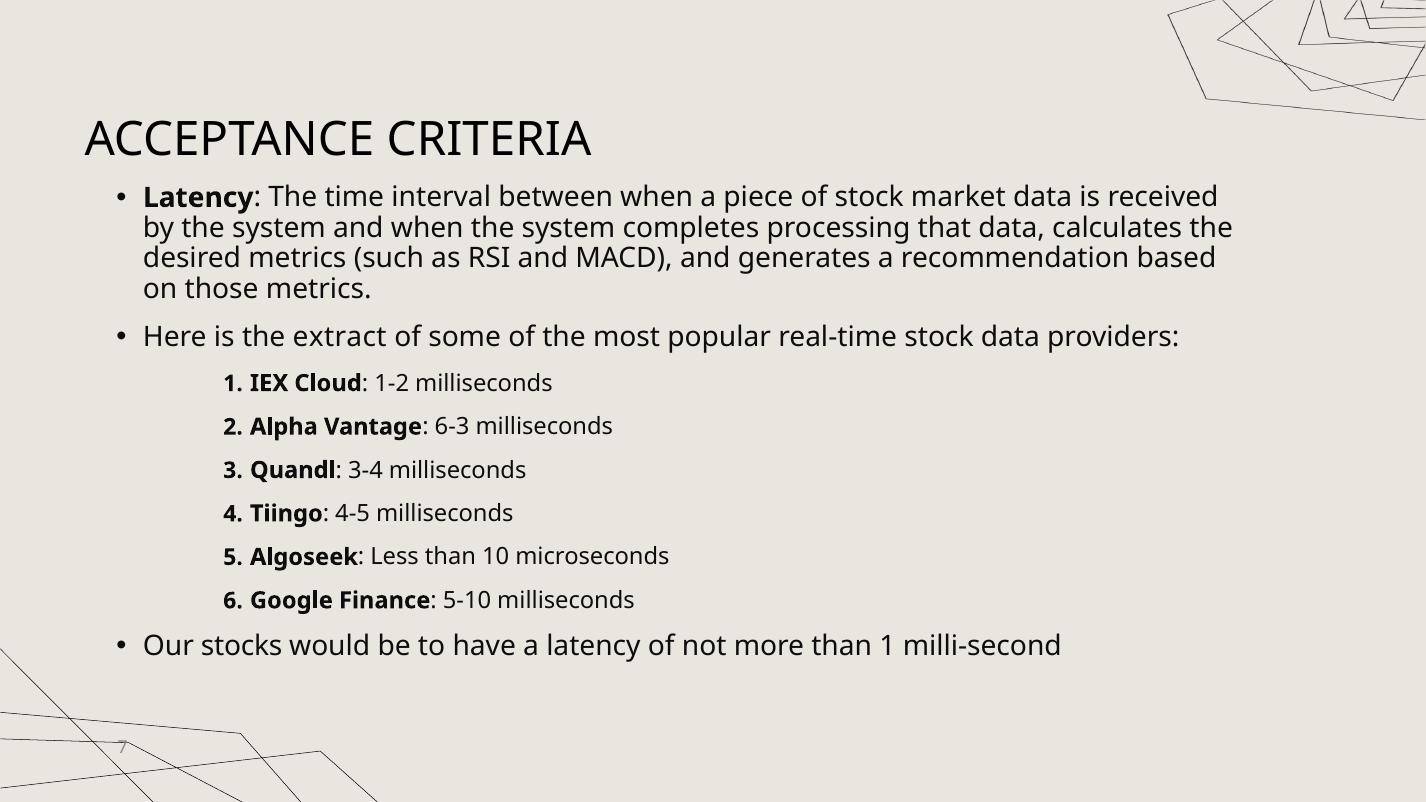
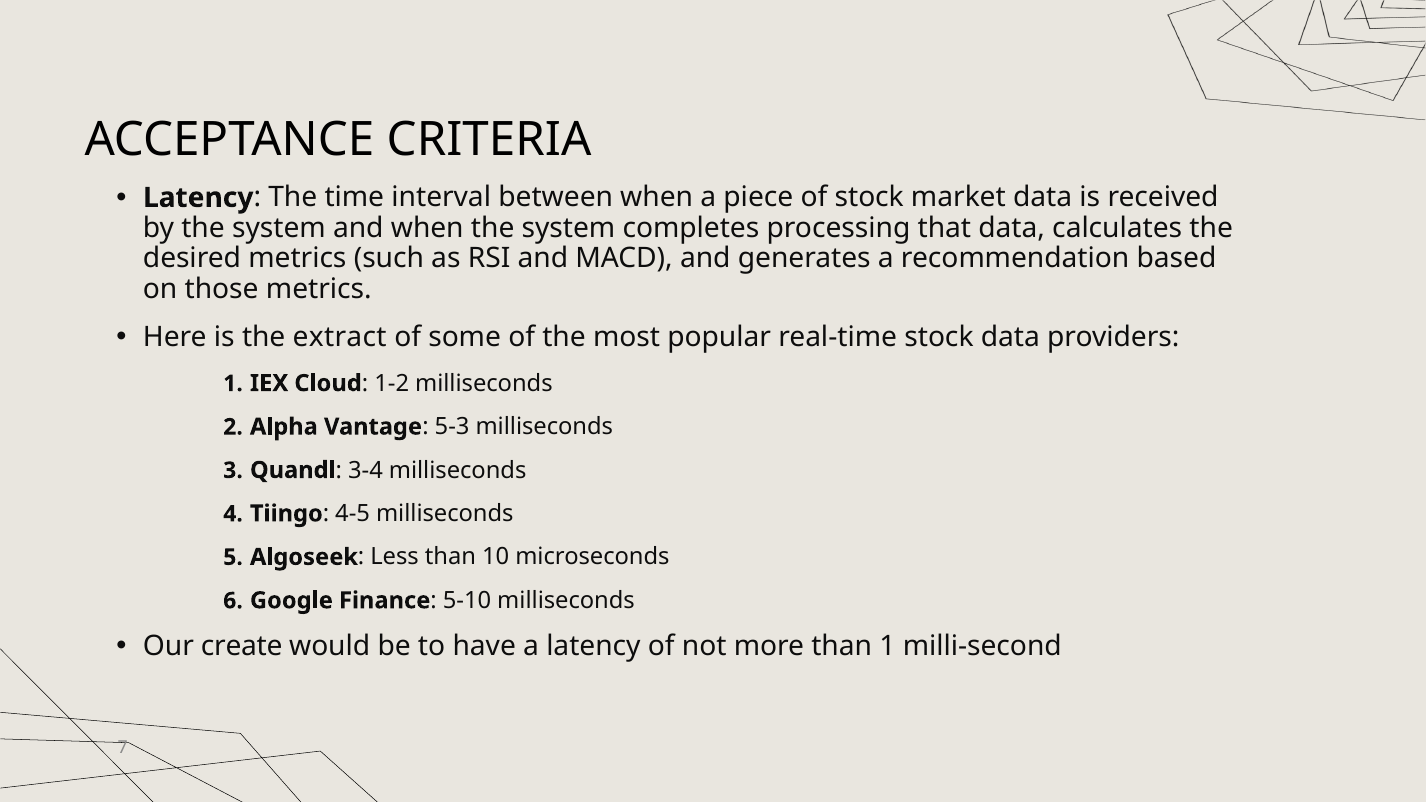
6-3: 6-3 -> 5-3 (452, 427)
stocks: stocks -> create (242, 646)
